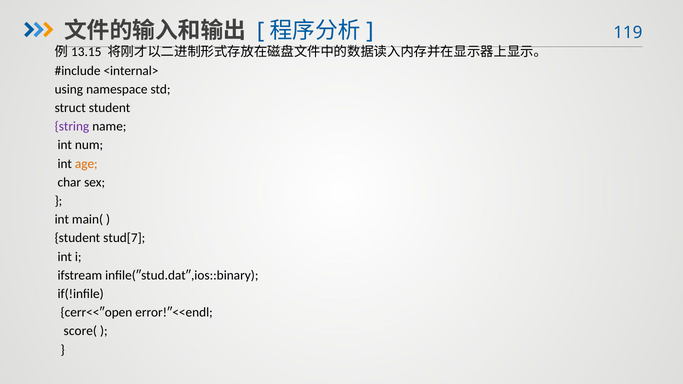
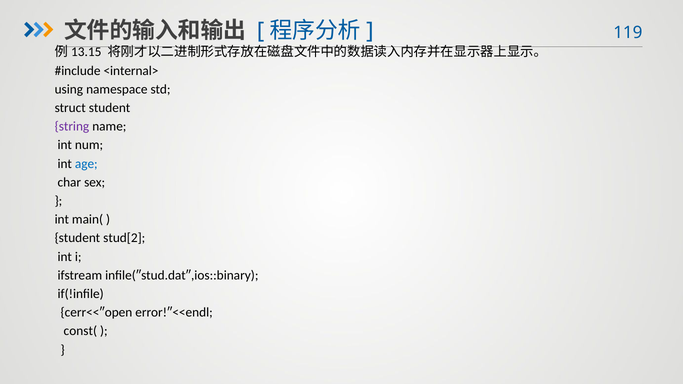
age colour: orange -> blue (86, 164)
stud[7: stud[7 -> stud[2 (124, 238)
score(: score( -> const( (80, 331)
